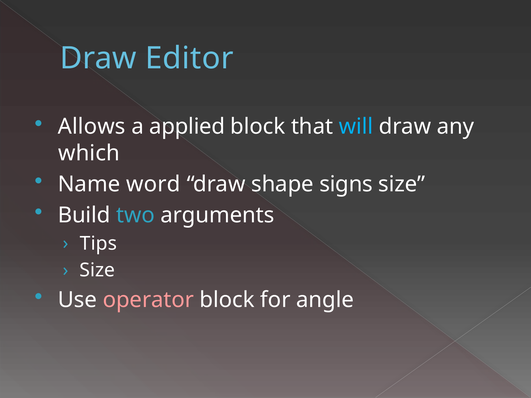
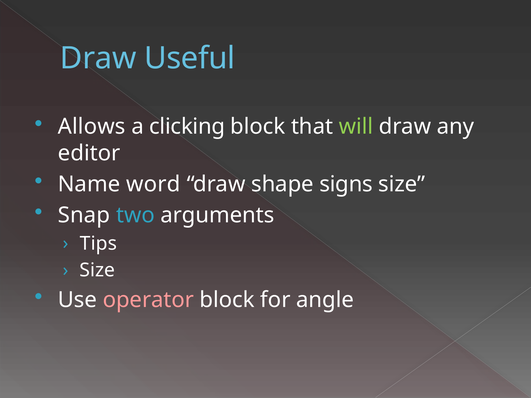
Editor: Editor -> Useful (190, 58)
applied: applied -> clicking (187, 127)
will colour: light blue -> light green (356, 127)
which: which -> editor (89, 153)
Build: Build -> Snap (84, 215)
